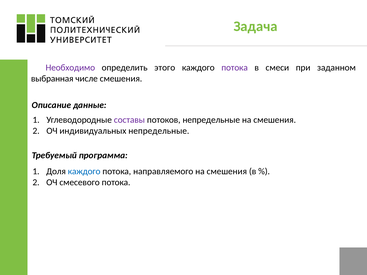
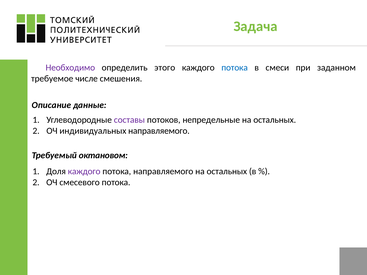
потока colour: purple -> blue (235, 68)
выбранная: выбранная -> требуемое (52, 79)
смешения: смешения -> остальных (275, 120)
индивидуальных непредельные: непредельные -> направляемого (159, 131)
программа: программа -> октановом (103, 155)
каждого colour: blue -> purple (84, 171)
направляемого на смешения: смешения -> остальных (227, 171)
